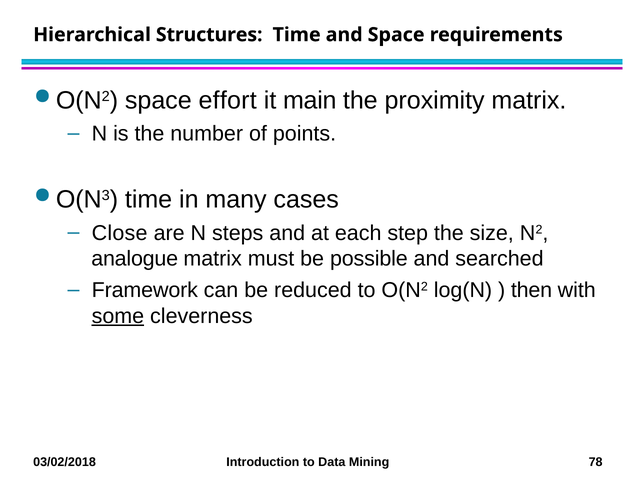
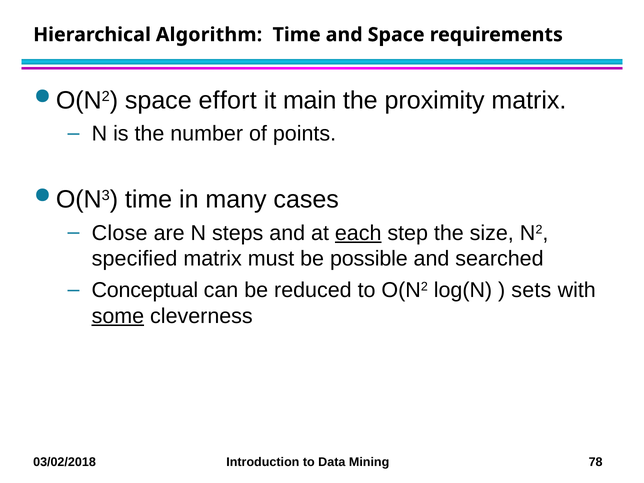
Structures: Structures -> Algorithm (209, 35)
each underline: none -> present (358, 233)
analogue: analogue -> specified (135, 259)
Framework: Framework -> Conceptual (145, 290)
then: then -> sets (531, 290)
